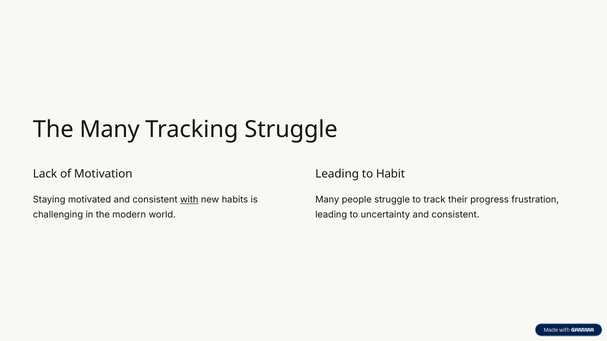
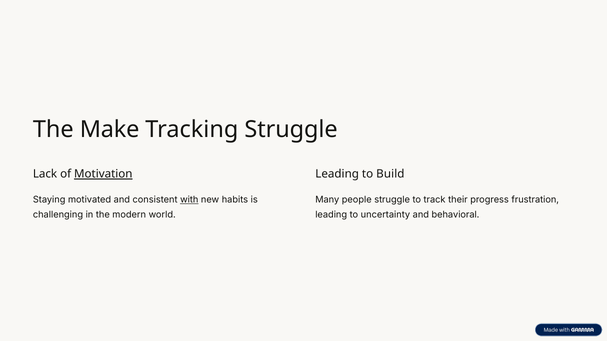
The Many: Many -> Make (110, 130)
Motivation underline: none -> present (103, 174)
Habit: Habit -> Build (390, 174)
uncertainty and consistent: consistent -> behavioral (455, 215)
